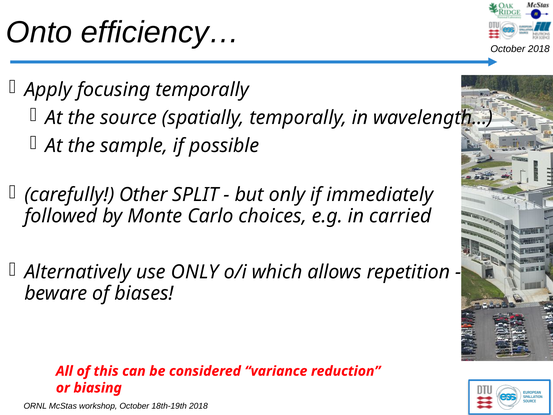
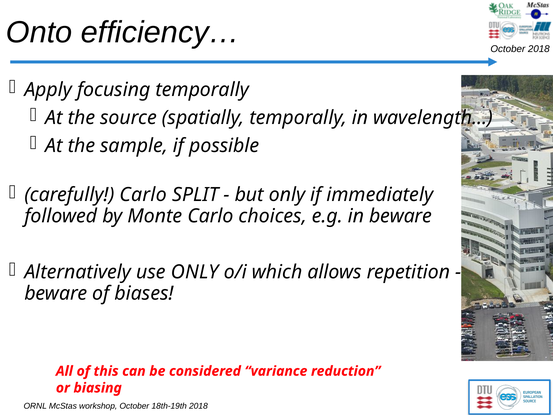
carefully Other: Other -> Carlo (143, 195)
in carried: carried -> beware (401, 216)
